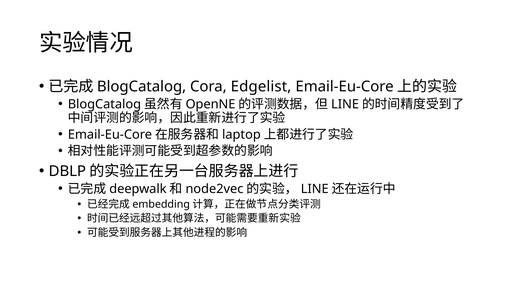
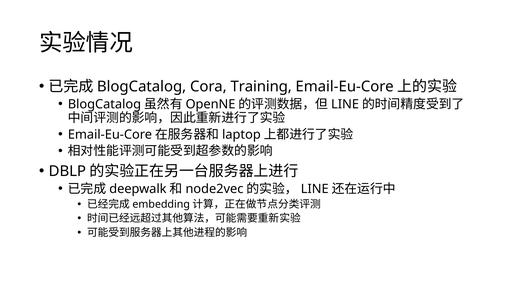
Edgelist: Edgelist -> Training (261, 87)
